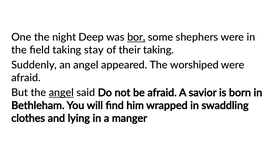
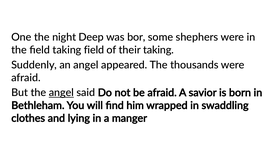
bor underline: present -> none (136, 37)
taking stay: stay -> field (94, 50)
worshiped: worshiped -> thousands (194, 65)
